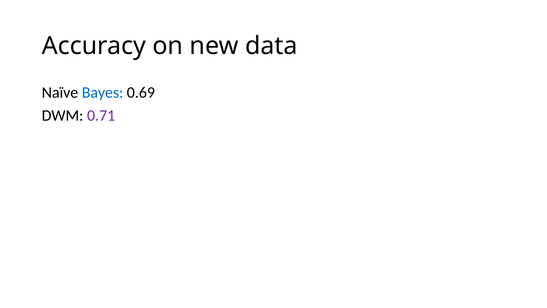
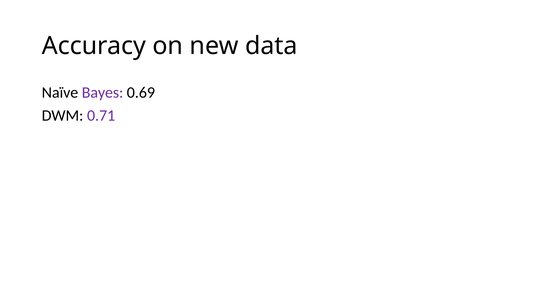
Bayes colour: blue -> purple (103, 92)
